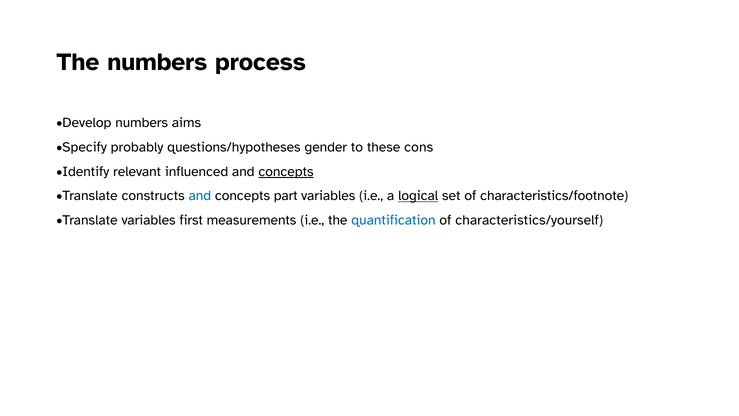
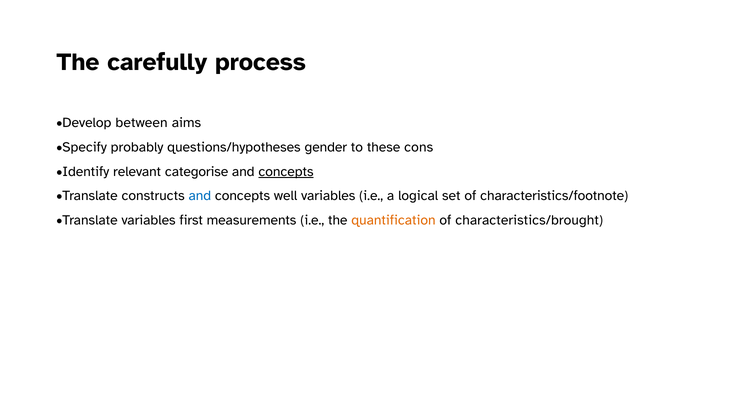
The numbers: numbers -> carefully (157, 62)
Develop numbers: numbers -> between (142, 123)
influenced: influenced -> categorise (197, 171)
part: part -> well (286, 196)
logical underline: present -> none (418, 196)
quantification colour: blue -> orange (393, 220)
characteristics/yourself: characteristics/yourself -> characteristics/brought (529, 220)
